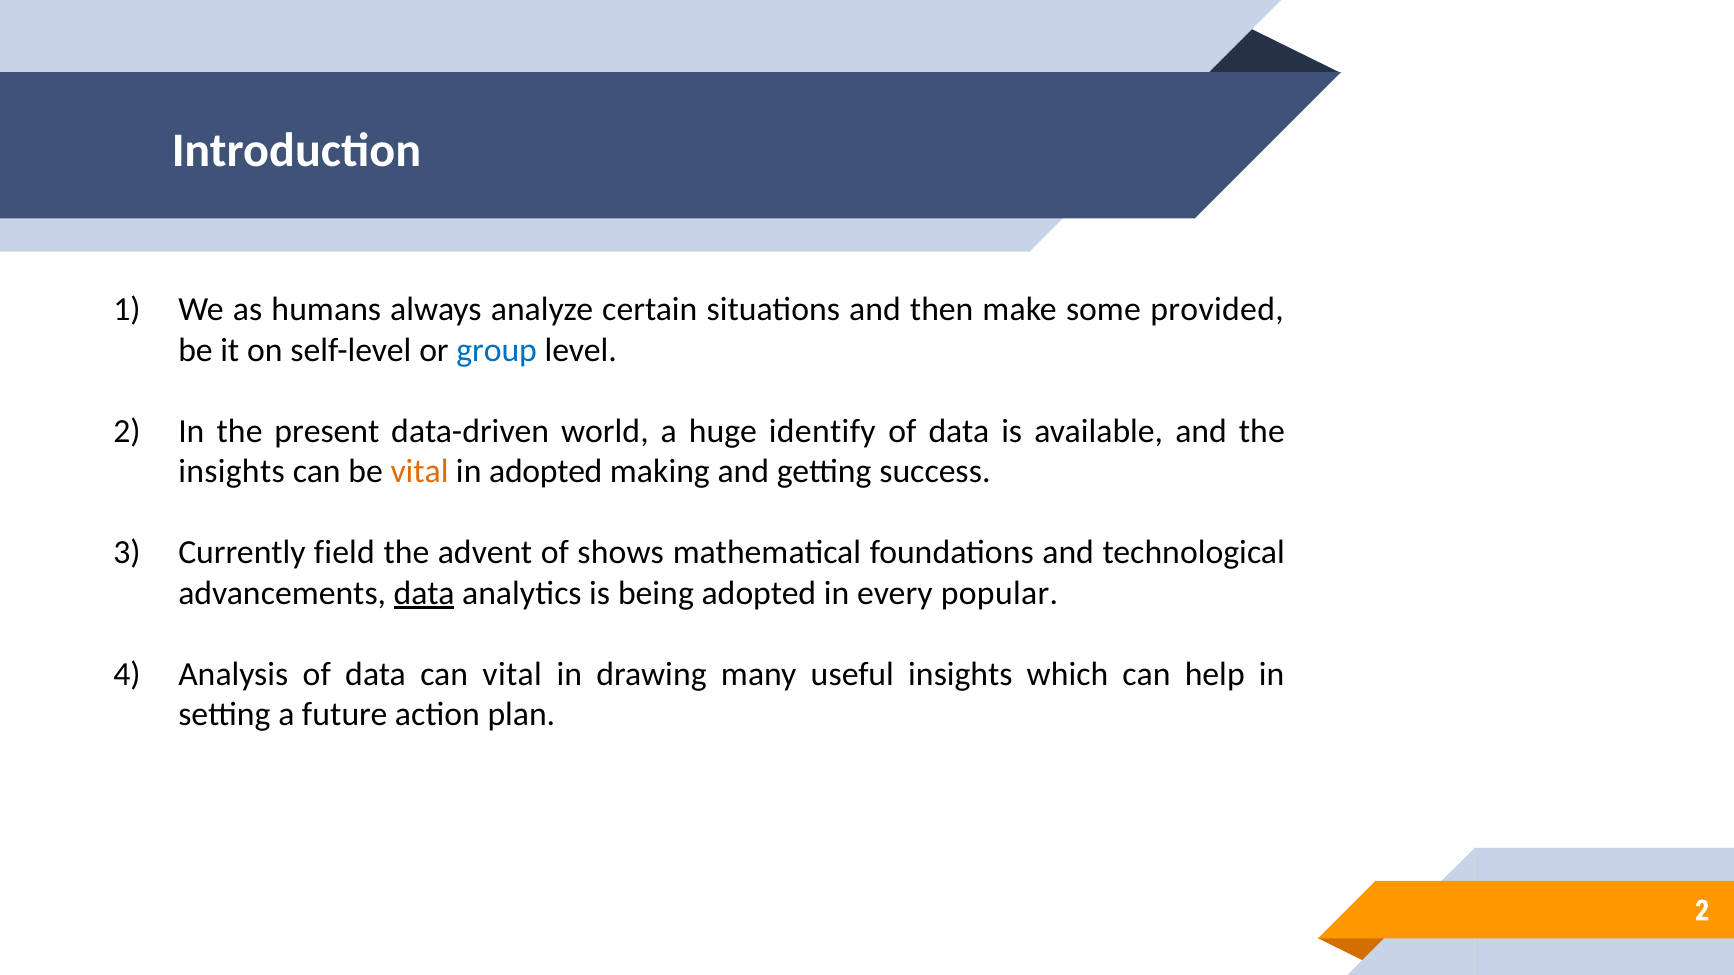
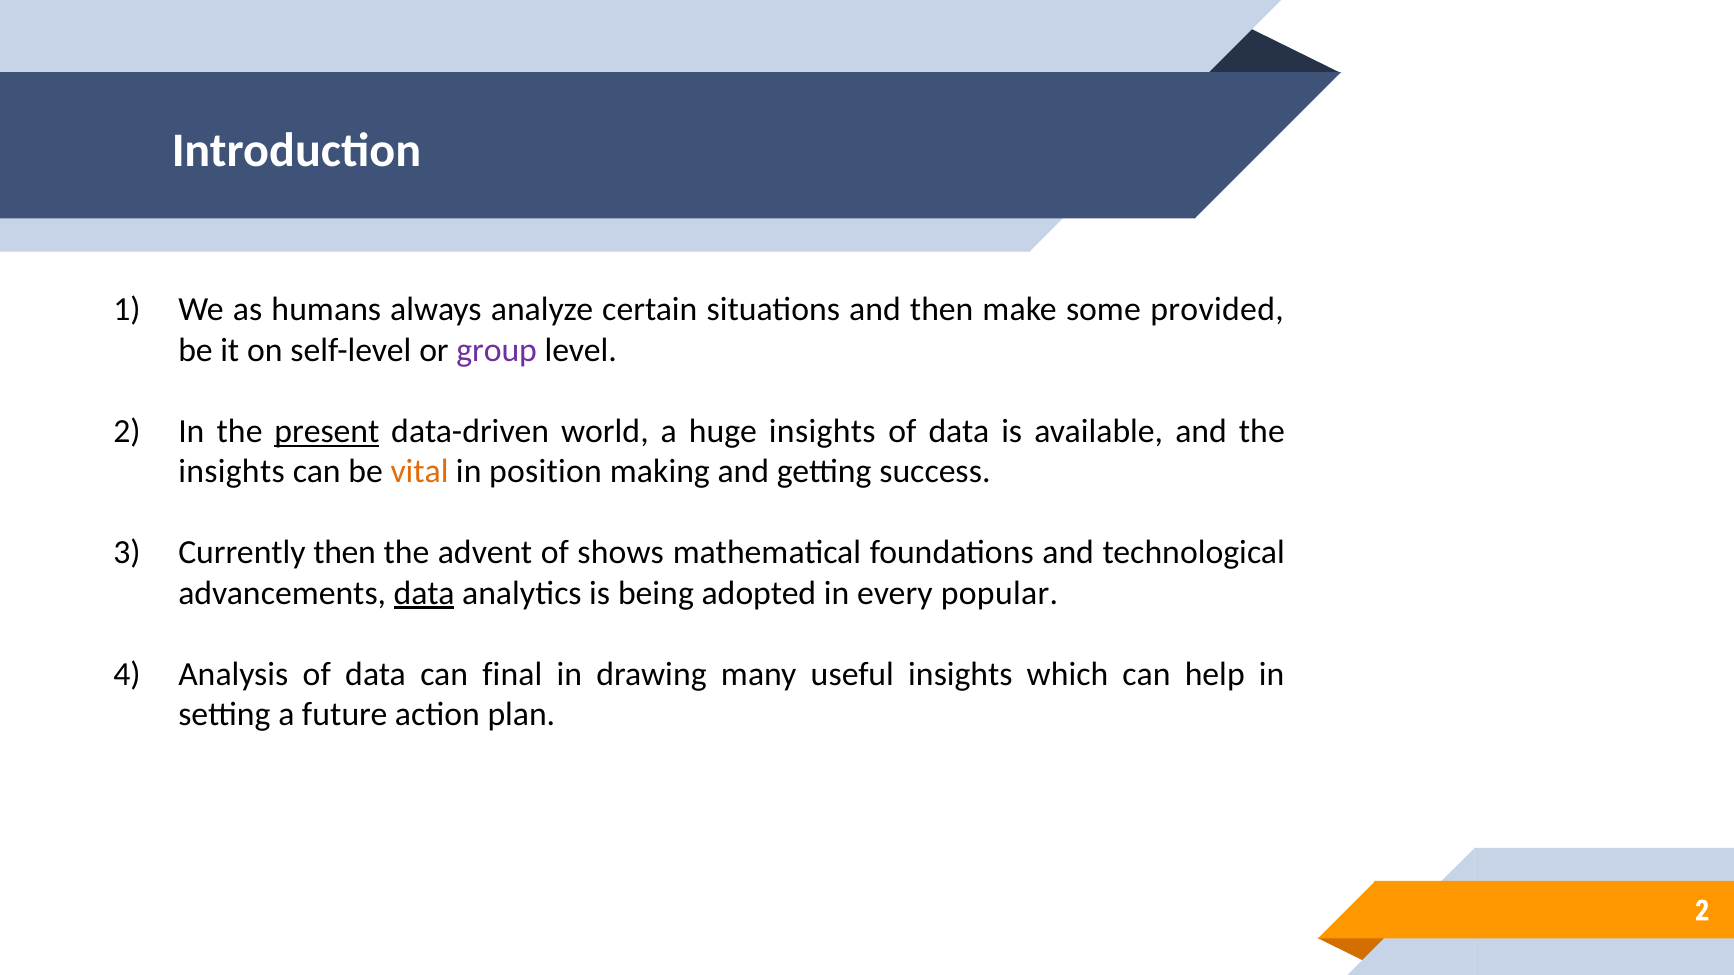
group colour: blue -> purple (497, 350)
present underline: none -> present (327, 431)
huge identify: identify -> insights (822, 431)
in adopted: adopted -> position (546, 472)
Currently field: field -> then (345, 553)
can vital: vital -> final (512, 674)
